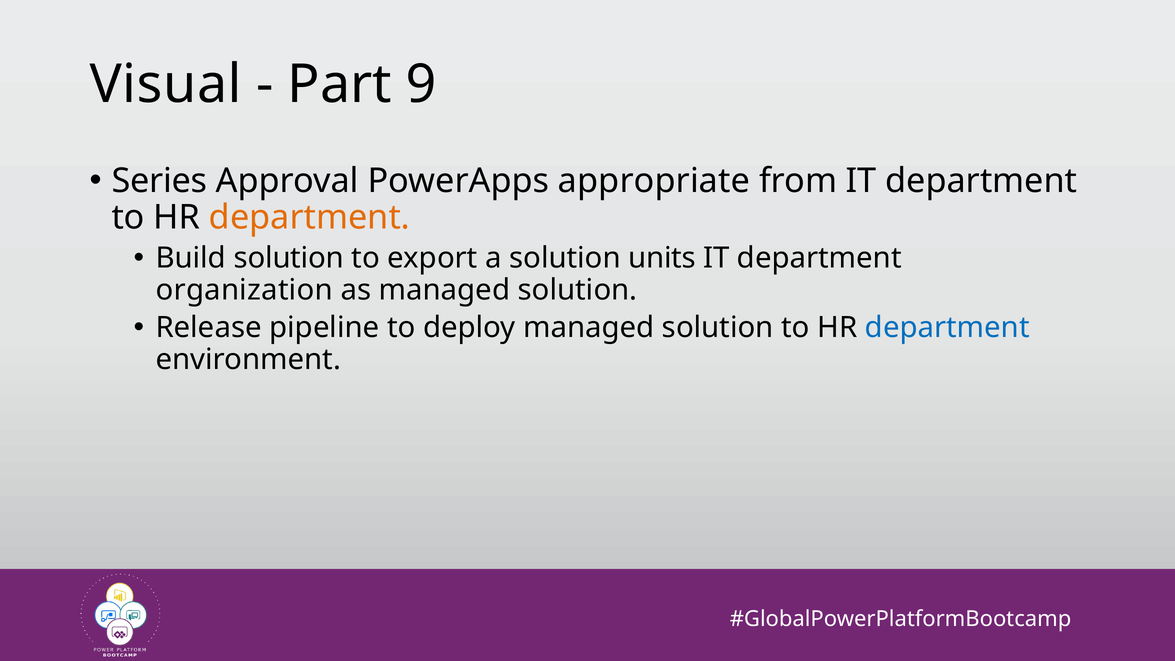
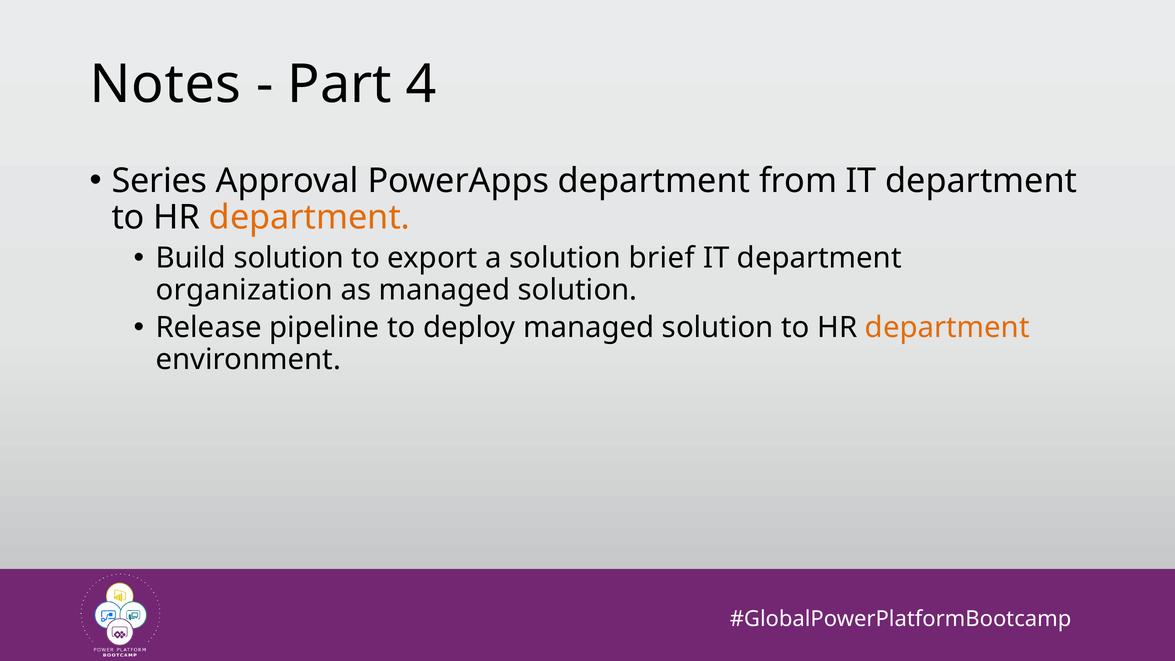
Visual: Visual -> Notes (166, 84)
9: 9 -> 4 (421, 84)
PowerApps appropriate: appropriate -> department (654, 181)
units: units -> brief (662, 258)
department colour: blue -> orange (947, 328)
